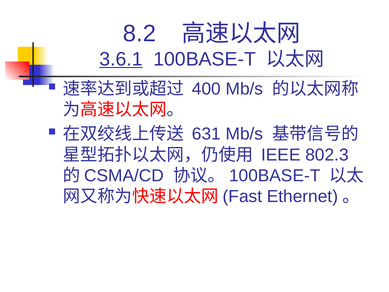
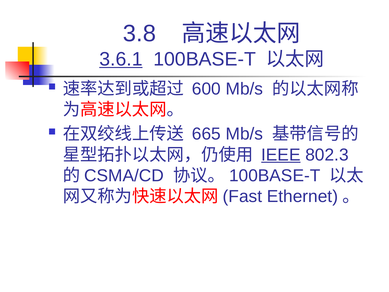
8.2: 8.2 -> 3.8 (139, 33)
400: 400 -> 600 (206, 89)
631: 631 -> 665 (206, 134)
IEEE underline: none -> present (281, 155)
